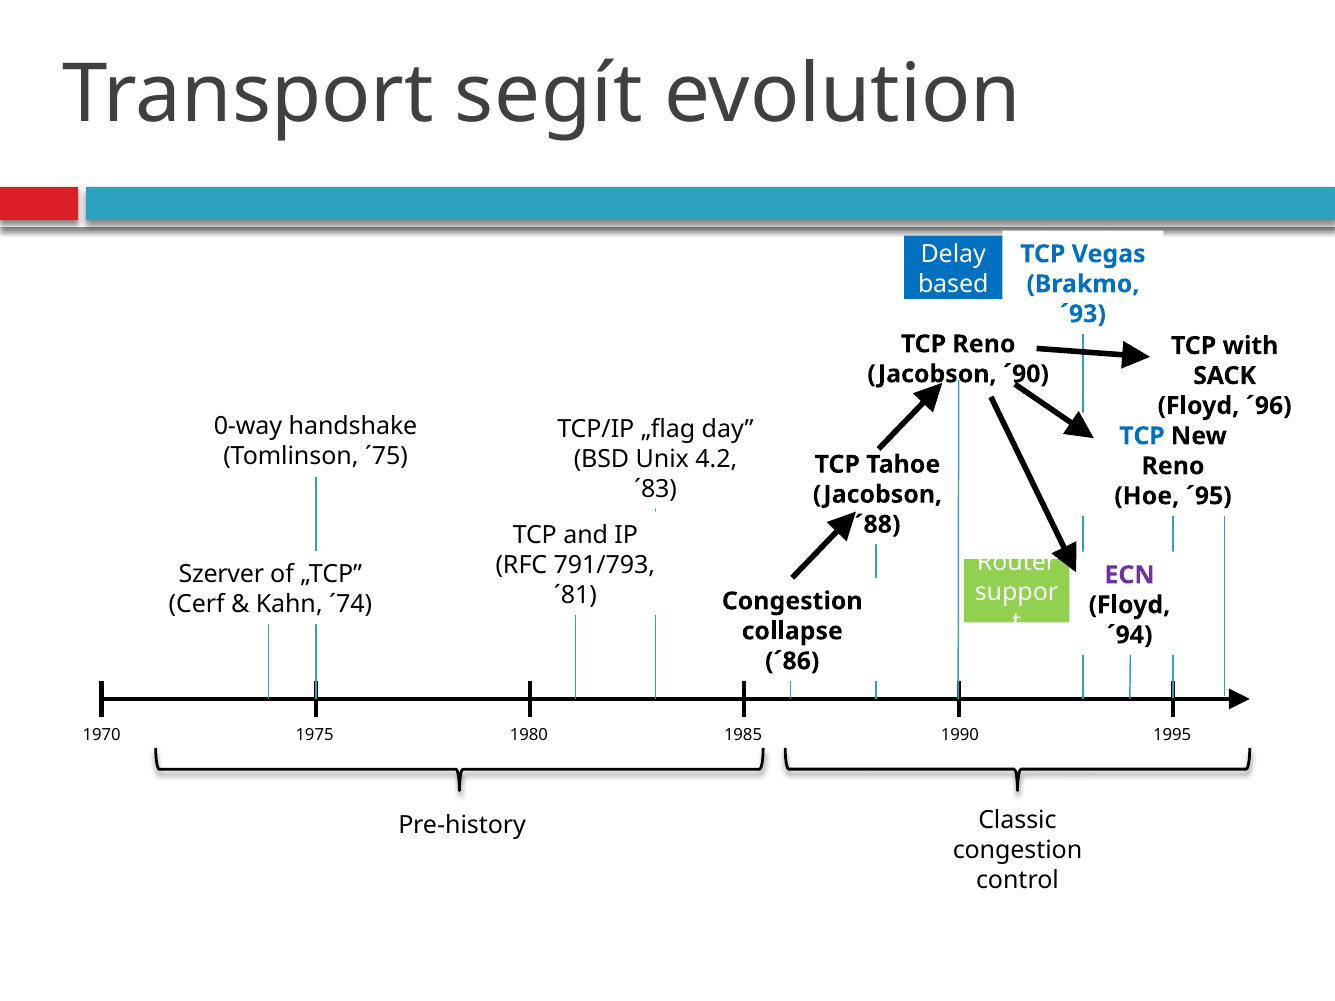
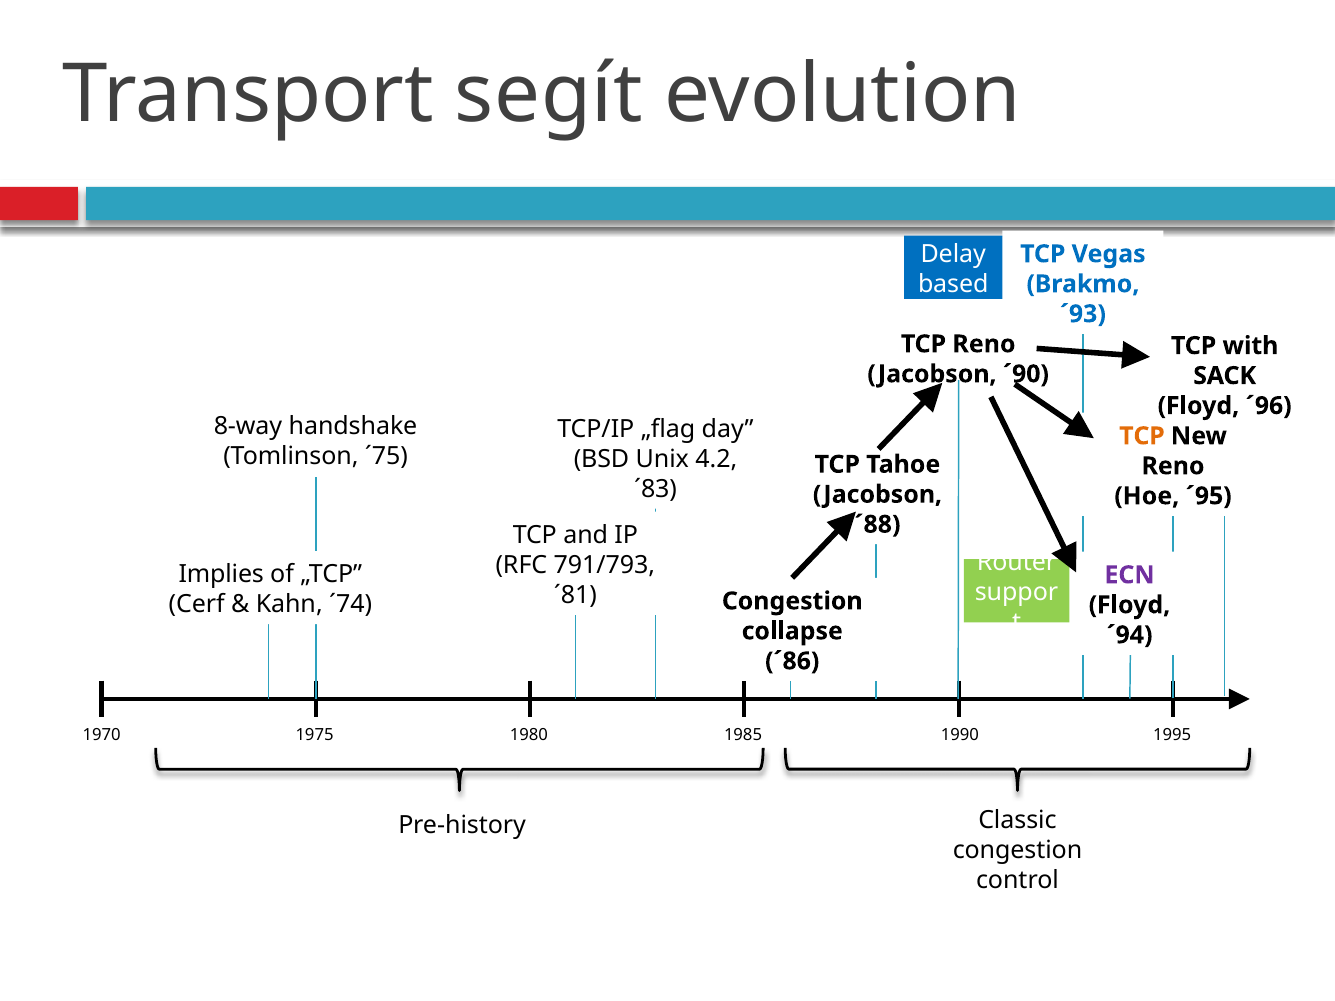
0-way: 0-way -> 8-way (248, 426)
TCP colour: blue -> orange (1142, 436)
Szerver: Szerver -> Implies (221, 575)
